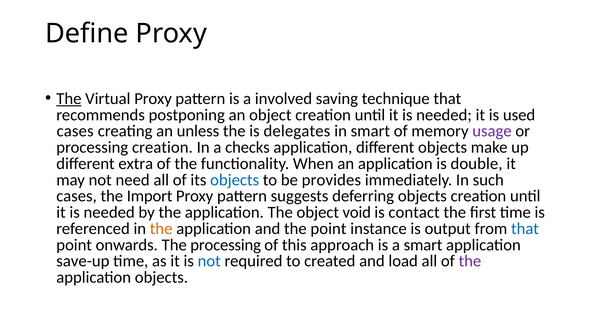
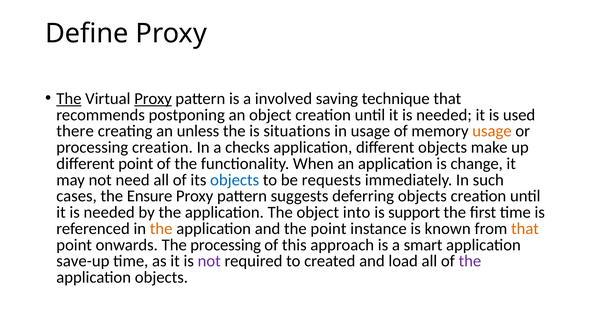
Proxy underline: none -> present (153, 98)
cases: cases -> there (75, 131)
delegates: delegates -> situations (297, 131)
in smart: smart -> usage (370, 131)
usage colour: purple -> orange (492, 131)
different extra: extra -> point (136, 163)
double: double -> change (477, 163)
provides: provides -> requests (331, 180)
Import: Import -> Ensure (150, 196)
void: void -> into (357, 212)
contact: contact -> support (414, 212)
output: output -> known (448, 228)
that colour: blue -> orange (525, 228)
not colour: blue -> purple (209, 261)
